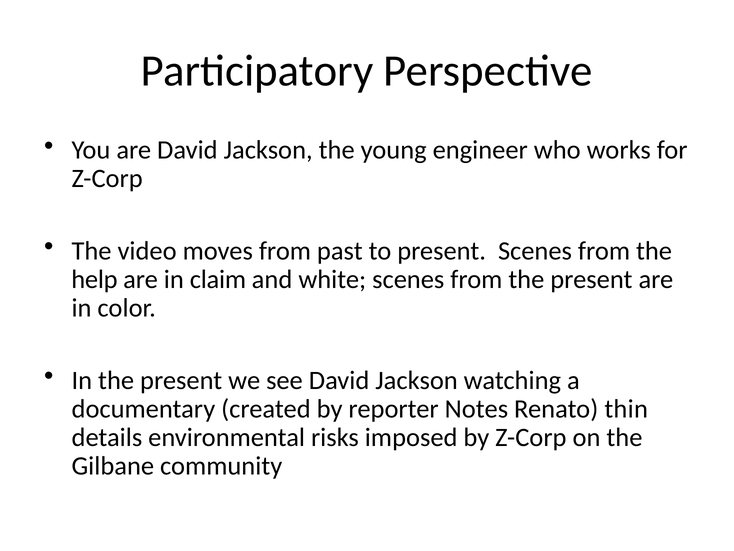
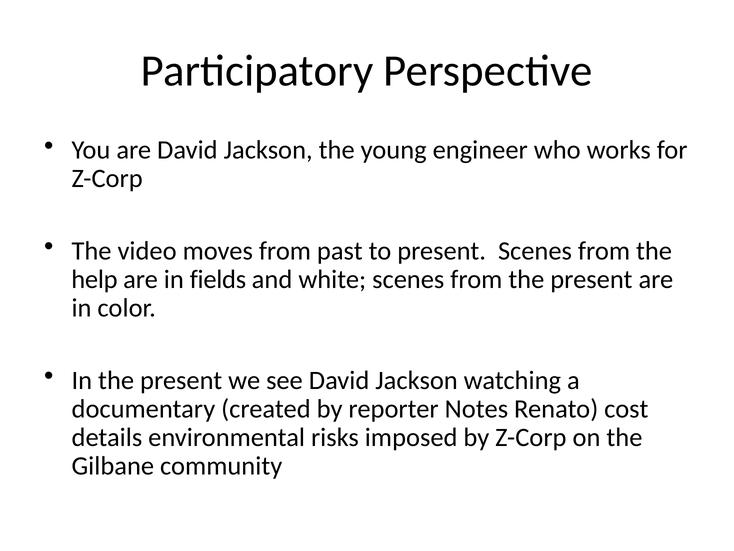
claim: claim -> fields (218, 279)
thin: thin -> cost (626, 409)
